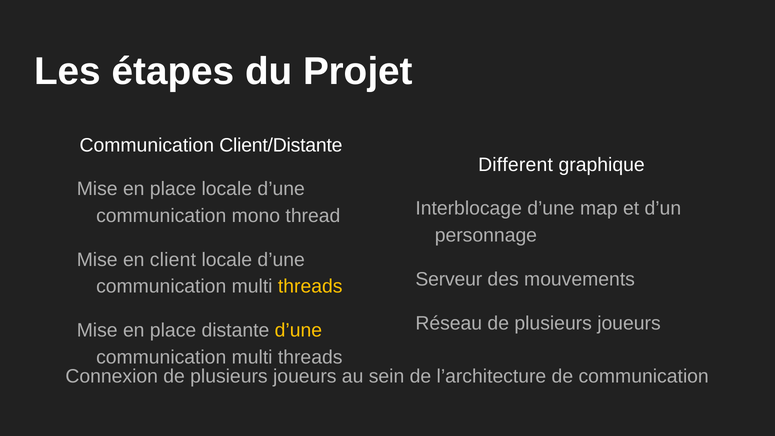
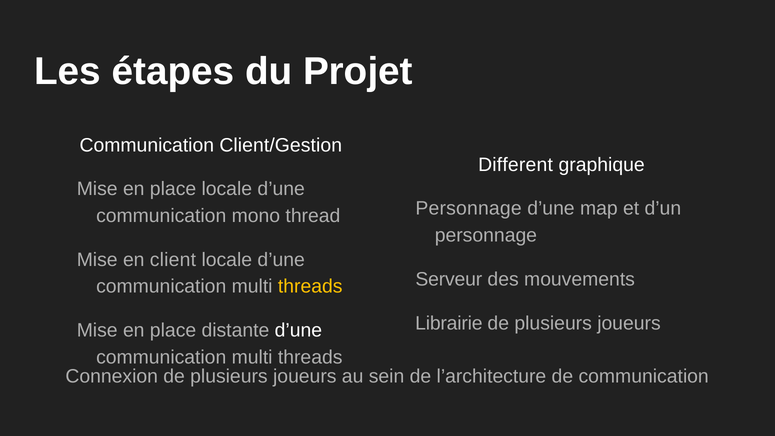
Client/Distante: Client/Distante -> Client/Gestion (281, 145)
Interblocage: Interblocage -> Personnage (469, 209)
Réseau: Réseau -> Librairie (449, 323)
d’une colour: yellow -> white (298, 330)
